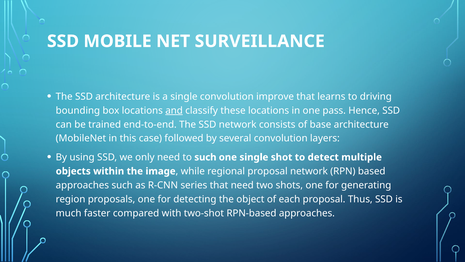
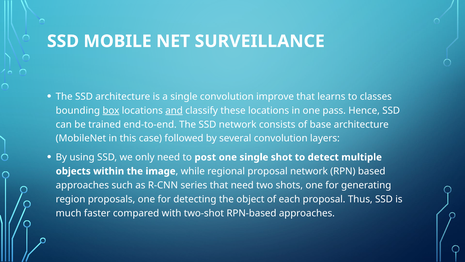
driving: driving -> classes (376, 96)
box underline: none -> present (111, 110)
to such: such -> post (205, 157)
